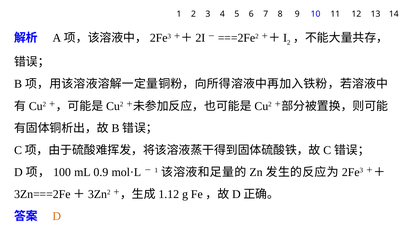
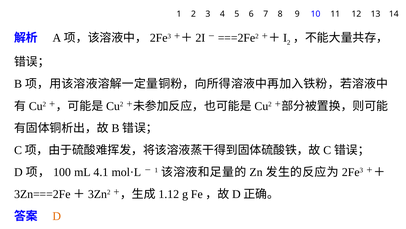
0.9: 0.9 -> 4.1 (101, 172)
